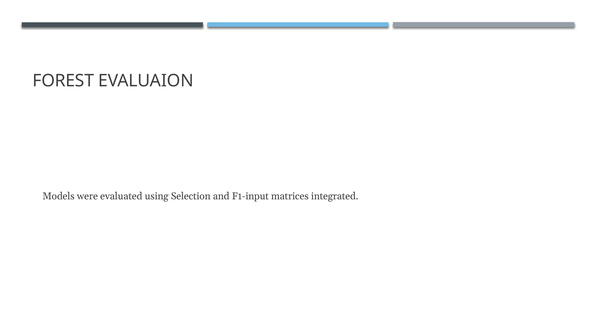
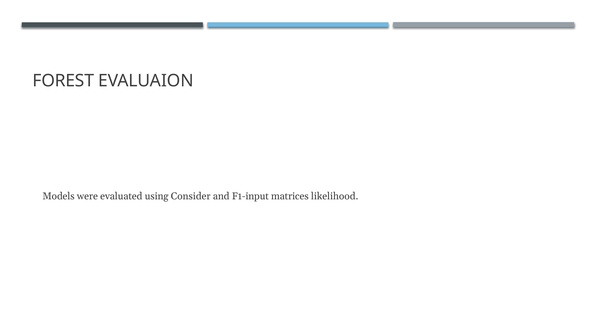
Selection: Selection -> Consider (191, 197)
integrated: integrated -> likelihood (335, 197)
